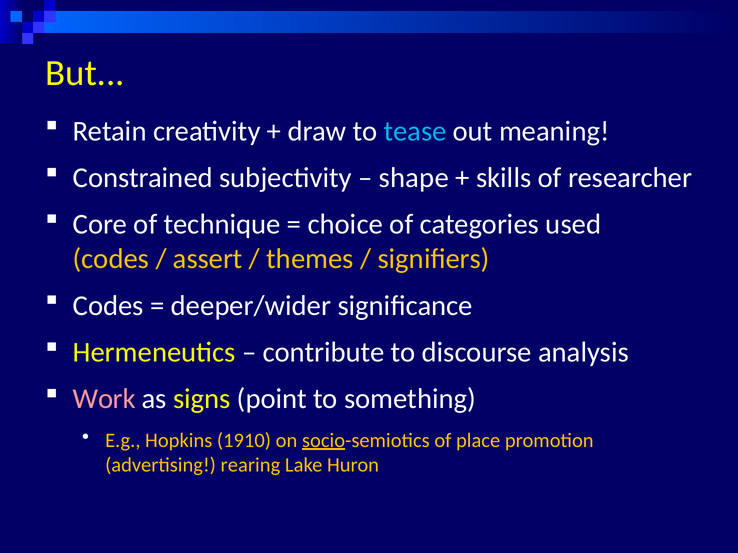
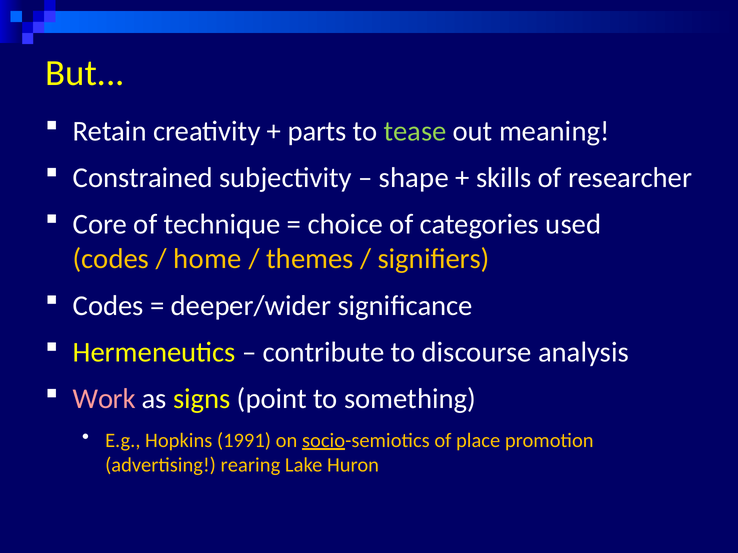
draw: draw -> parts (317, 131)
tease colour: light blue -> light green (415, 131)
assert: assert -> home (208, 259)
1910: 1910 -> 1991 (244, 441)
